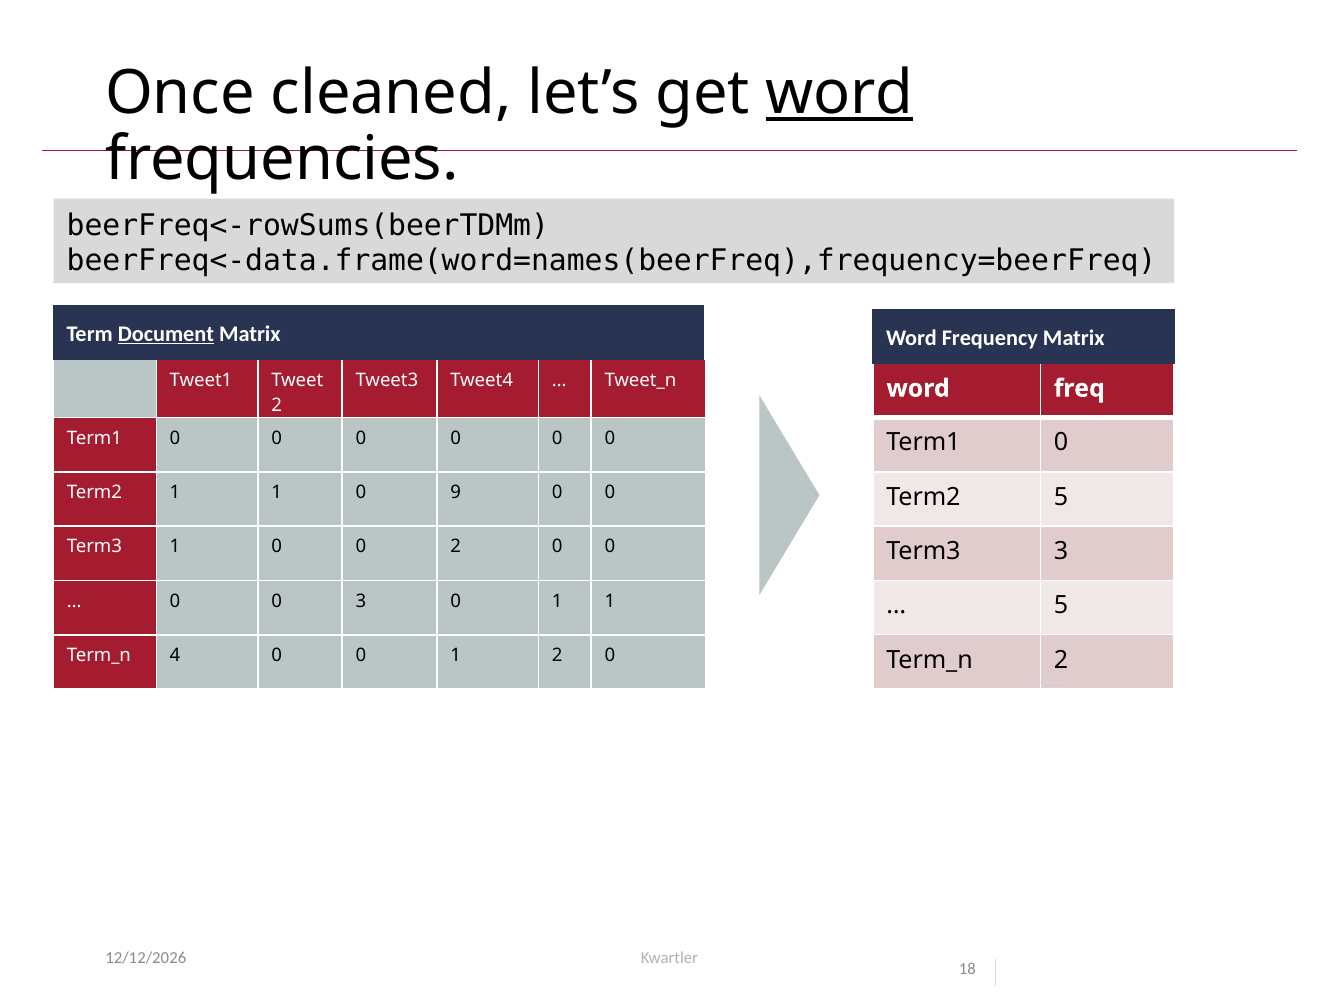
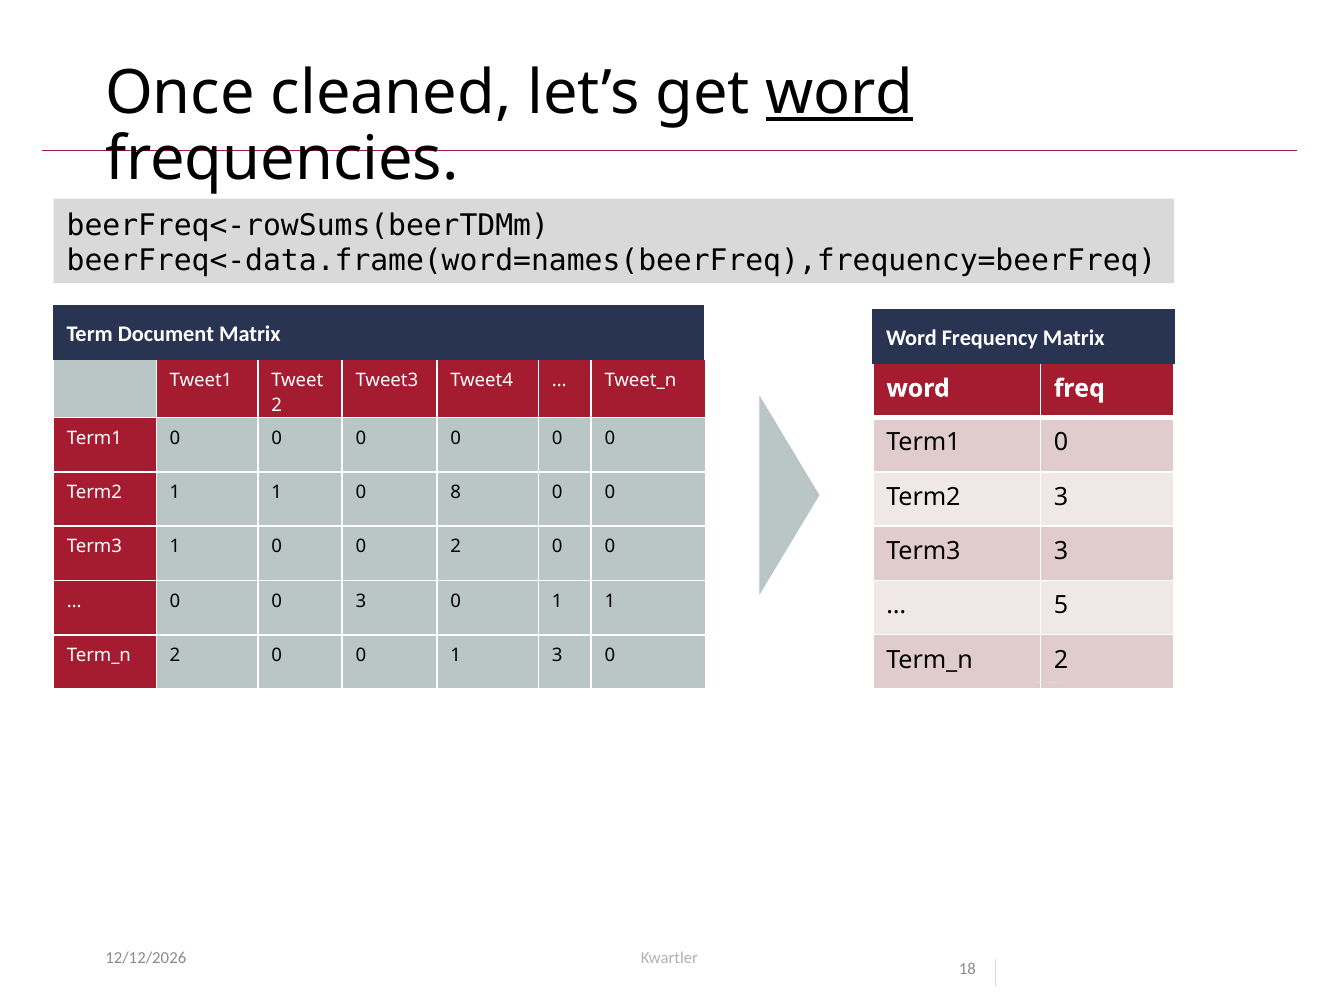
Document underline: present -> none (166, 334)
9: 9 -> 8 (456, 493)
Term2 5: 5 -> 3 (1061, 497)
4: 4 -> 2 (175, 655)
1 2: 2 -> 3 (557, 655)
